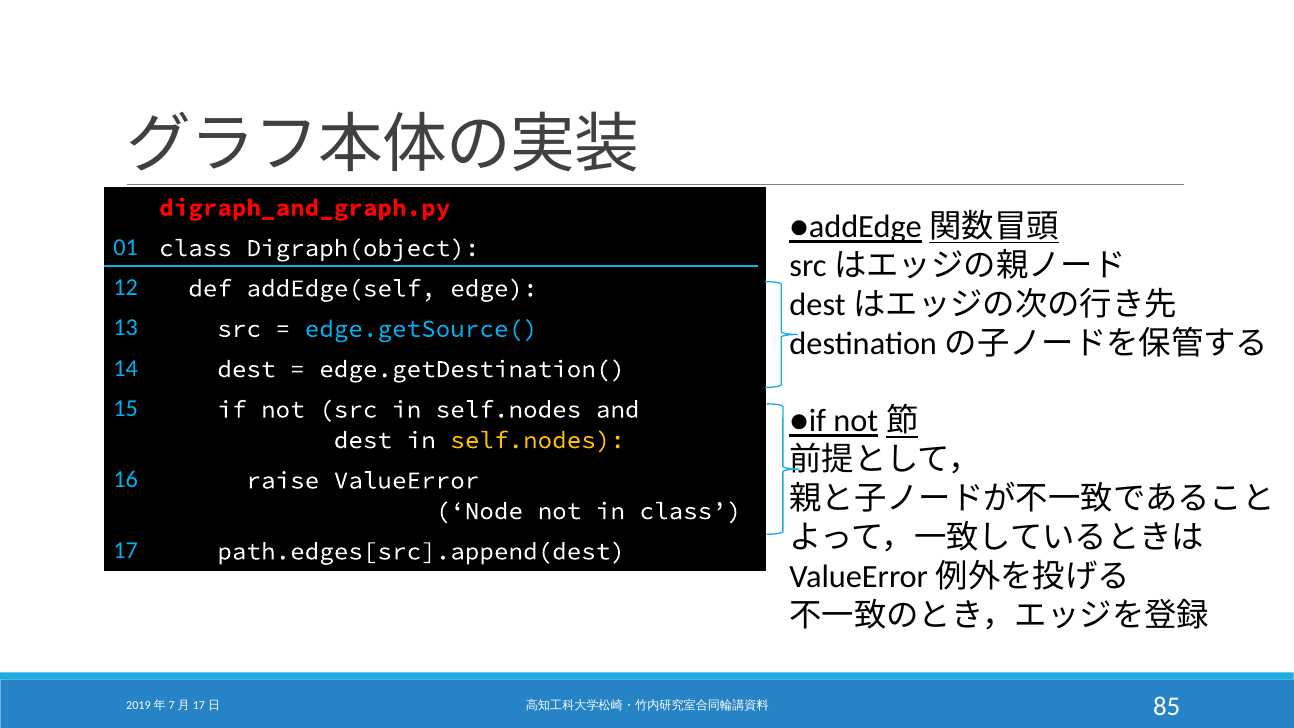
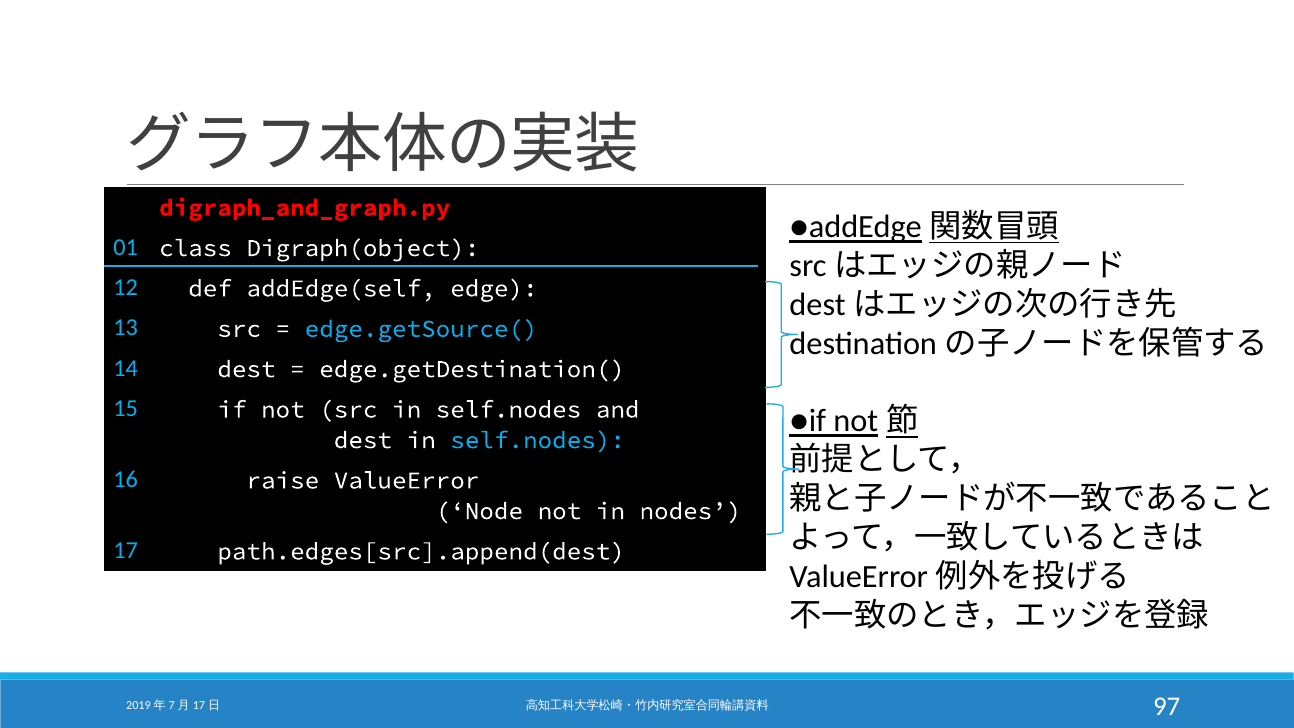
self.nodes colour: yellow -> light blue (538, 440)
in class: class -> nodes (690, 511)
85: 85 -> 97 (1167, 707)
